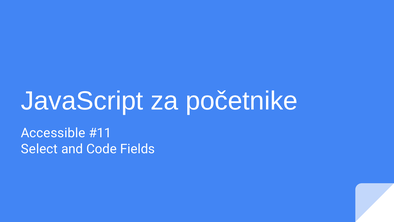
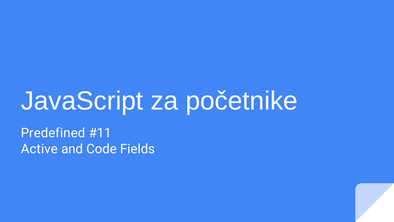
Accessible: Accessible -> Predefined (53, 133)
Select: Select -> Active (39, 149)
